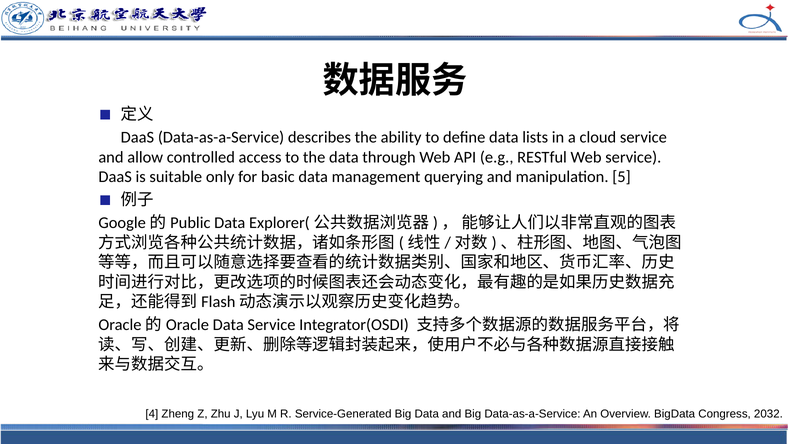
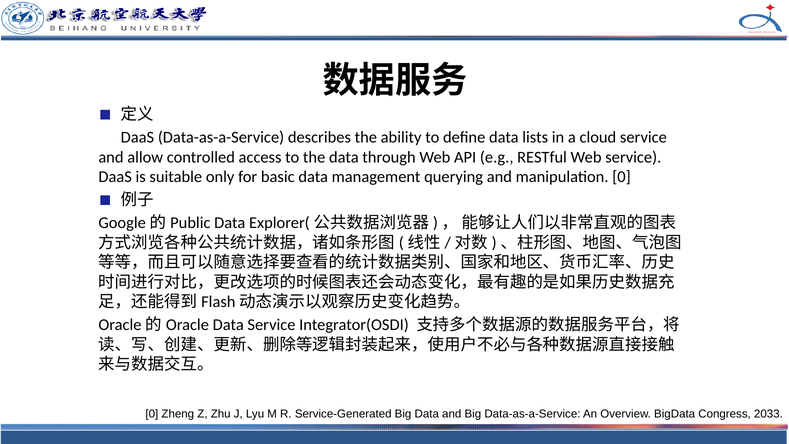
manipulation 5: 5 -> 0 (622, 177)
4: 4 -> 0 (152, 414)
2032: 2032 -> 2033 (768, 414)
